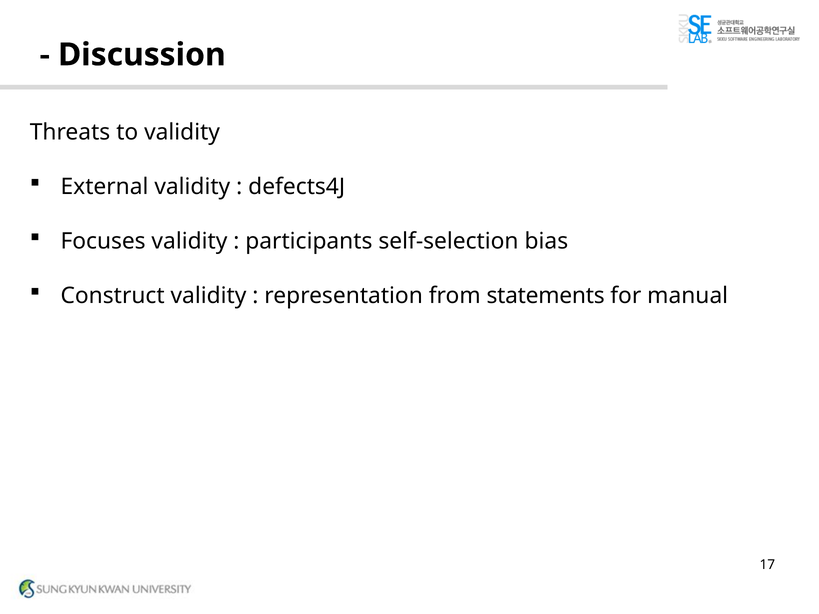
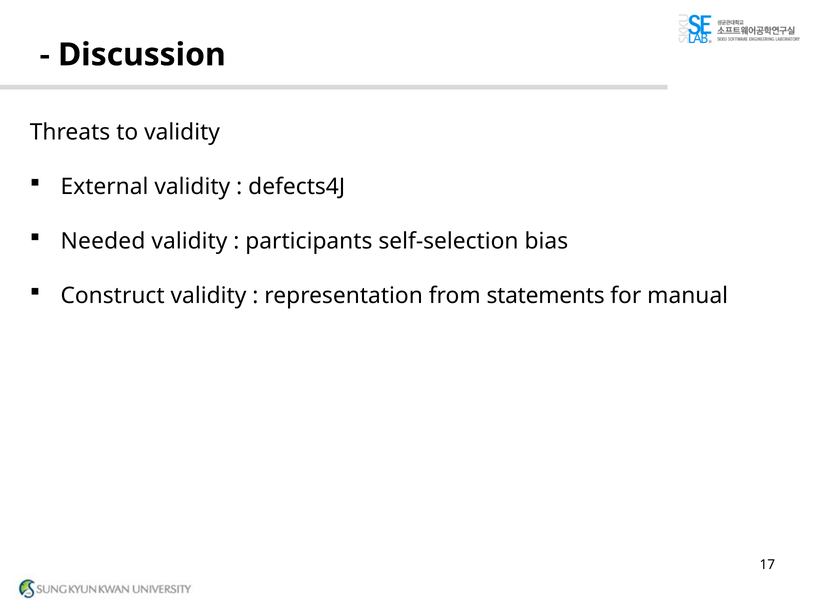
Focuses: Focuses -> Needed (103, 241)
